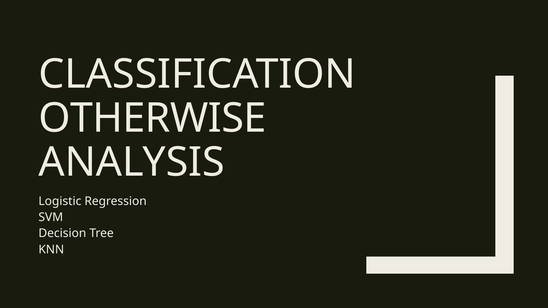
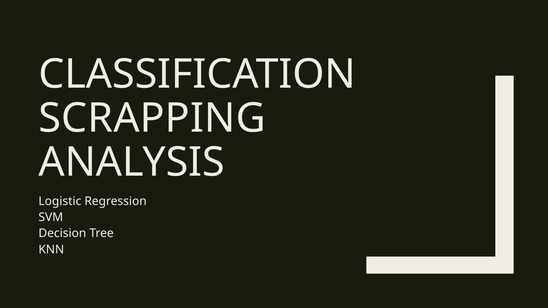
OTHERWISE: OTHERWISE -> SCRAPPING (152, 118)
